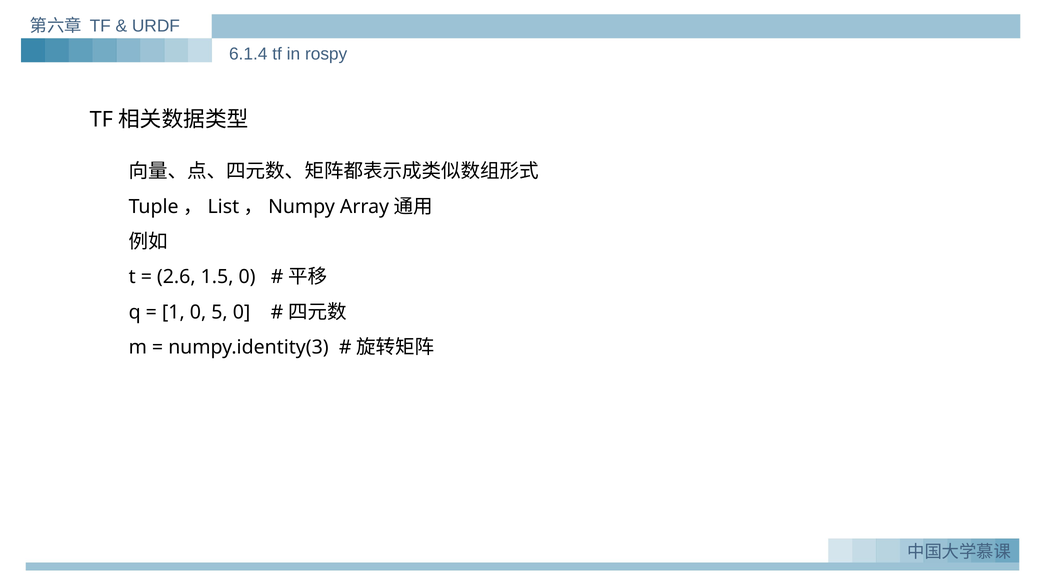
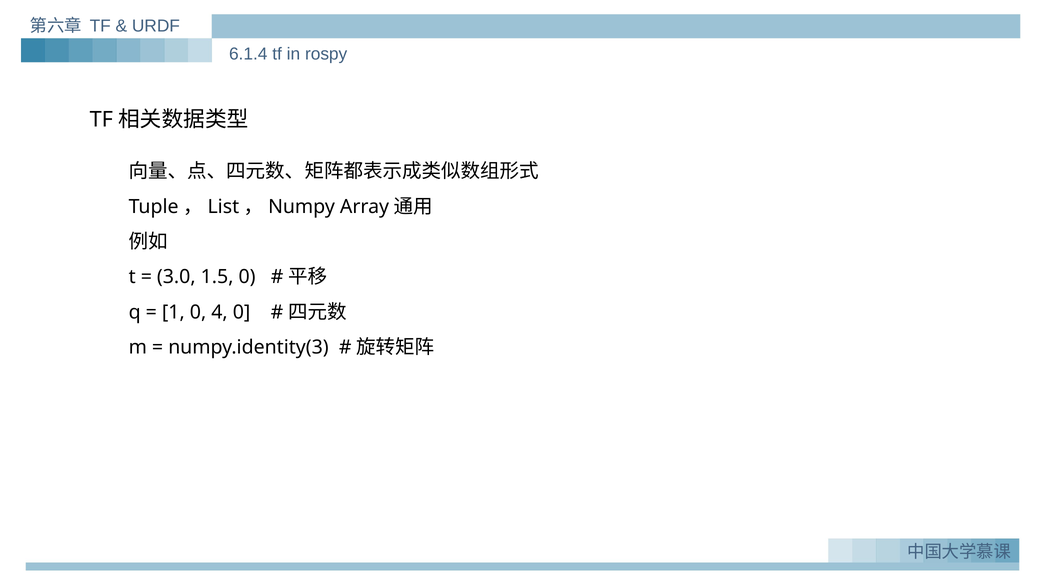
2.6: 2.6 -> 3.0 (176, 277)
5: 5 -> 4 (219, 312)
